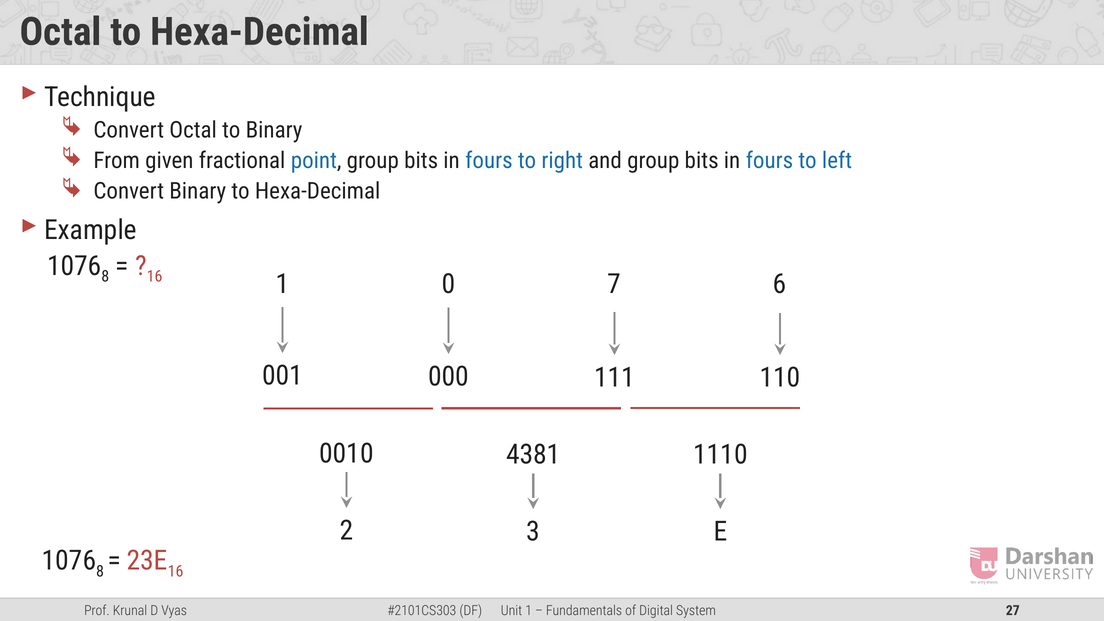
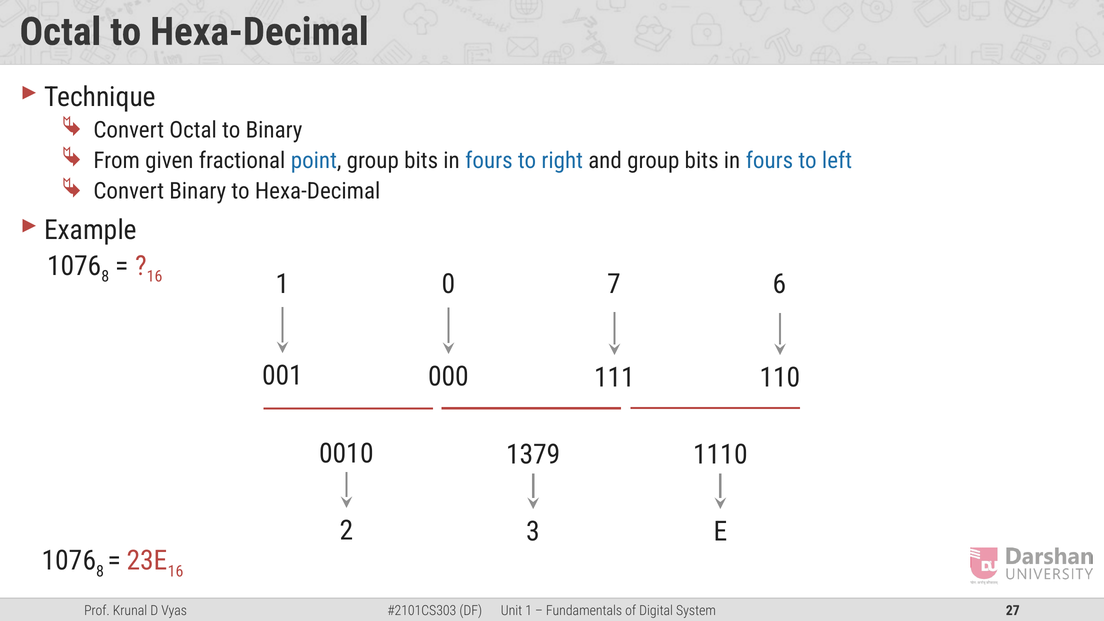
4381: 4381 -> 1379 (533, 455)
